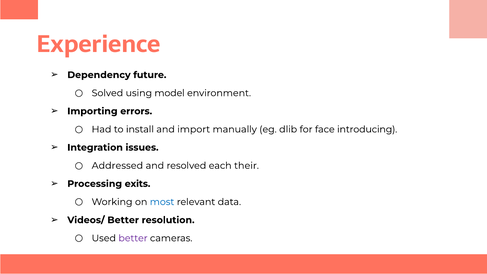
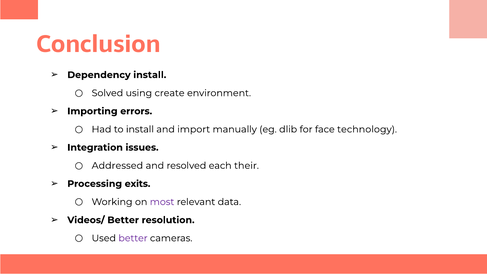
Experience: Experience -> Conclusion (99, 44)
Dependency future: future -> install (150, 75)
model: model -> create (170, 93)
introducing: introducing -> technology (367, 129)
most colour: blue -> purple (162, 202)
